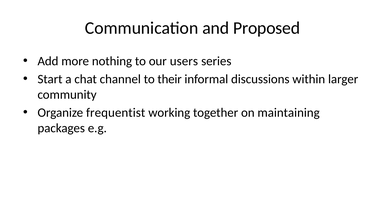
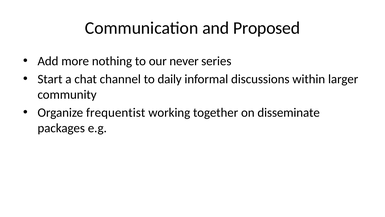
users: users -> never (184, 61)
their: their -> daily (170, 79)
maintaining: maintaining -> disseminate (289, 112)
